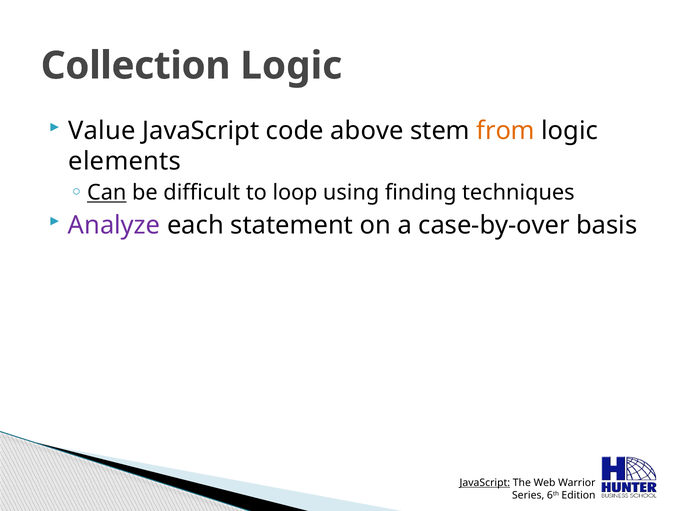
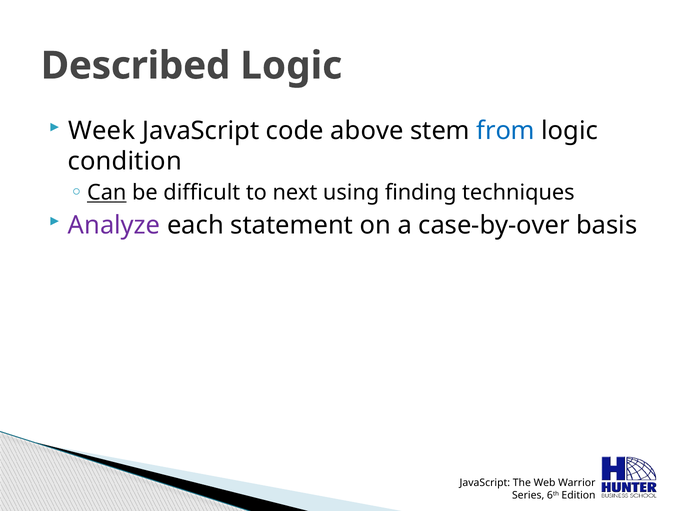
Collection: Collection -> Described (136, 66)
Value: Value -> Week (102, 131)
from colour: orange -> blue (506, 131)
elements: elements -> condition (125, 161)
loop: loop -> next (295, 193)
JavaScript underline: present -> none (485, 483)
